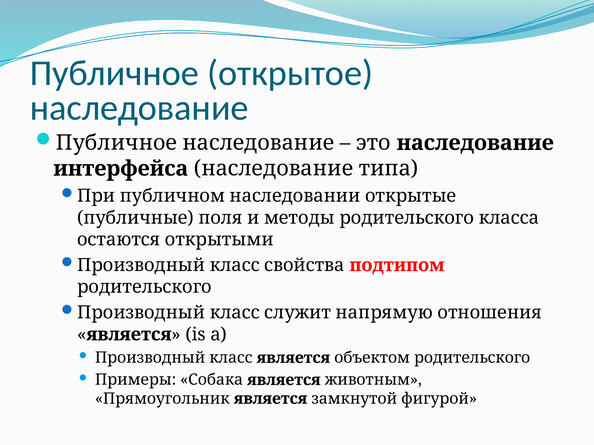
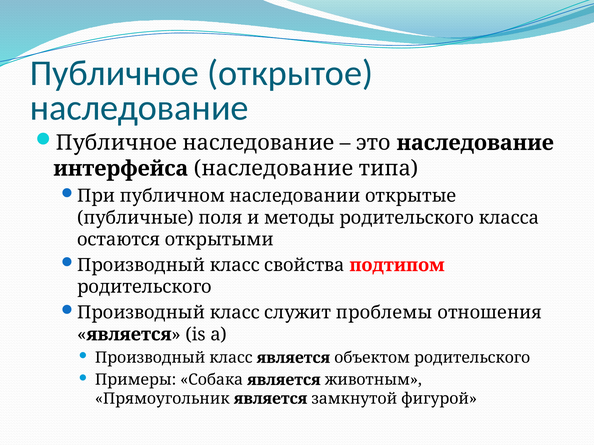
напрямую: напрямую -> проблемы (384, 313)
